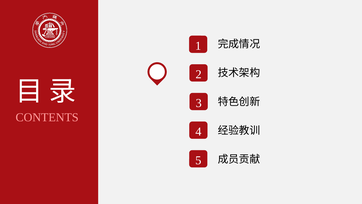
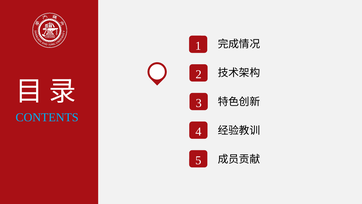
CONTENTS colour: pink -> light blue (47, 117)
